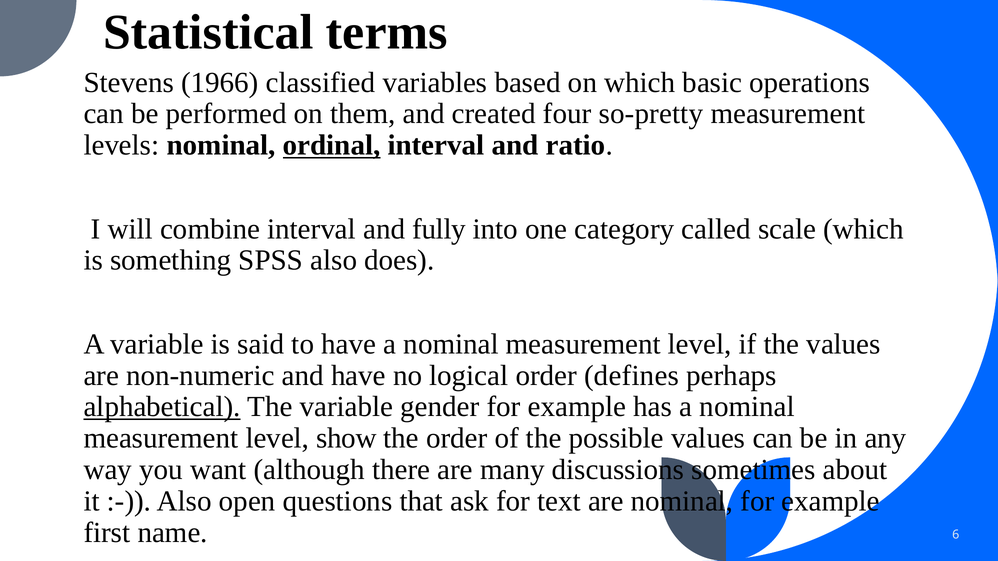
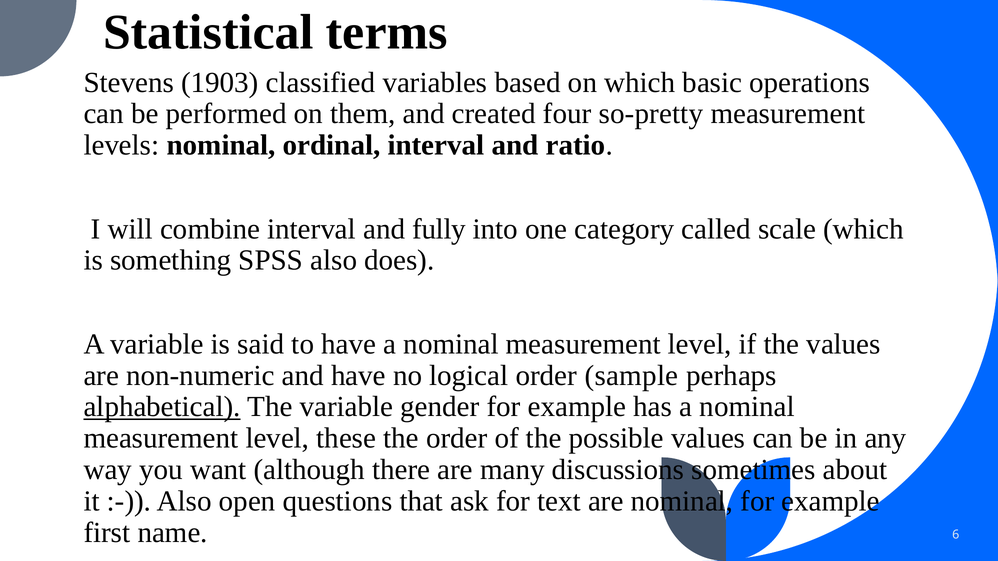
1966: 1966 -> 1903 (220, 83)
ordinal underline: present -> none (332, 145)
defines: defines -> sample (631, 376)
show: show -> these (346, 439)
